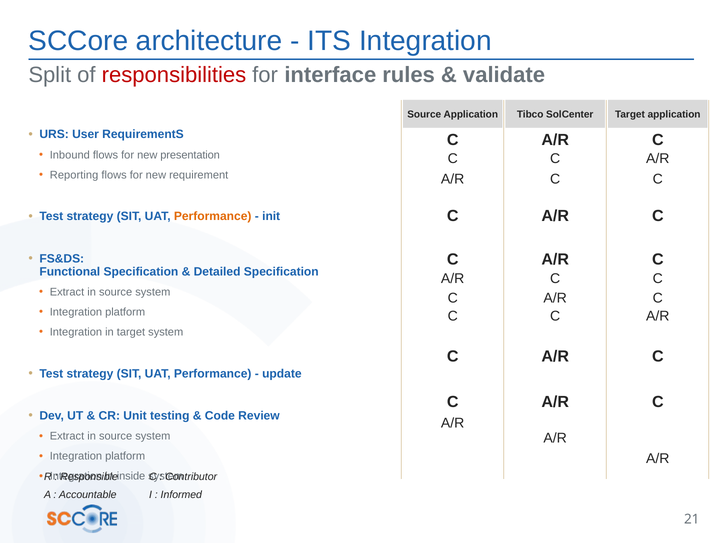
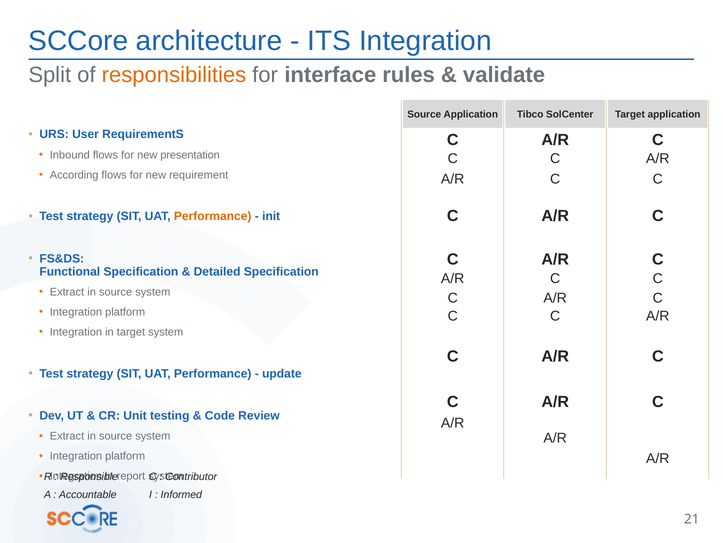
responsibilities colour: red -> orange (174, 75)
Reporting: Reporting -> According (74, 175)
inside: inside -> report (131, 476)
